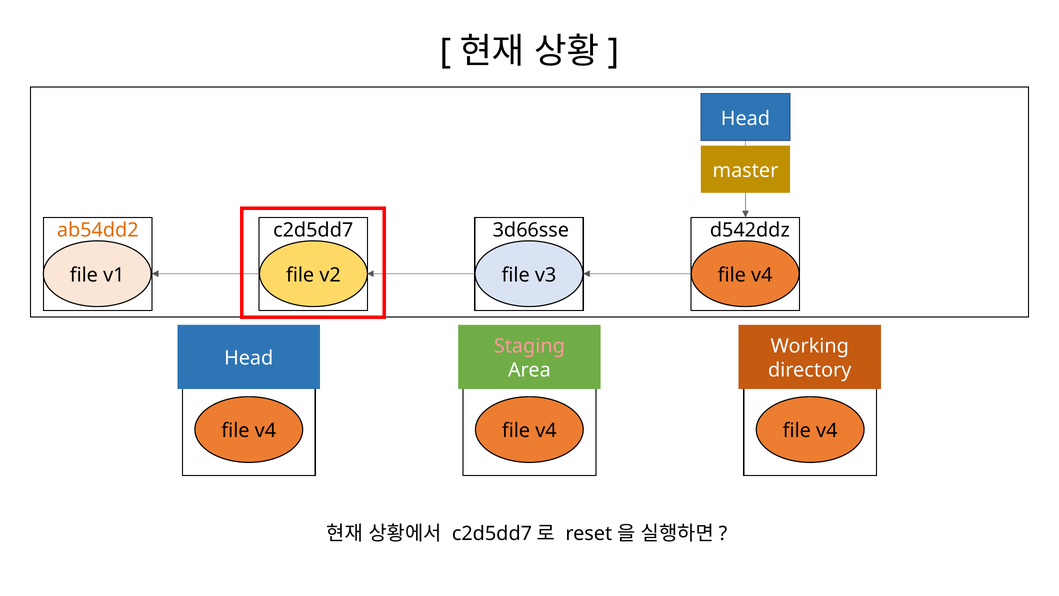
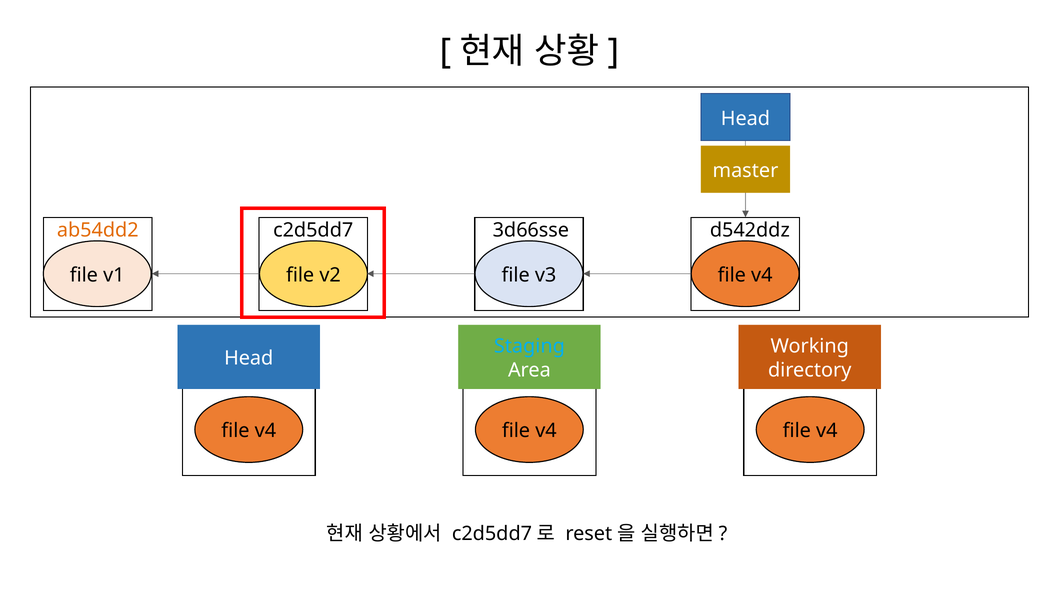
Staging colour: pink -> light blue (529, 346)
